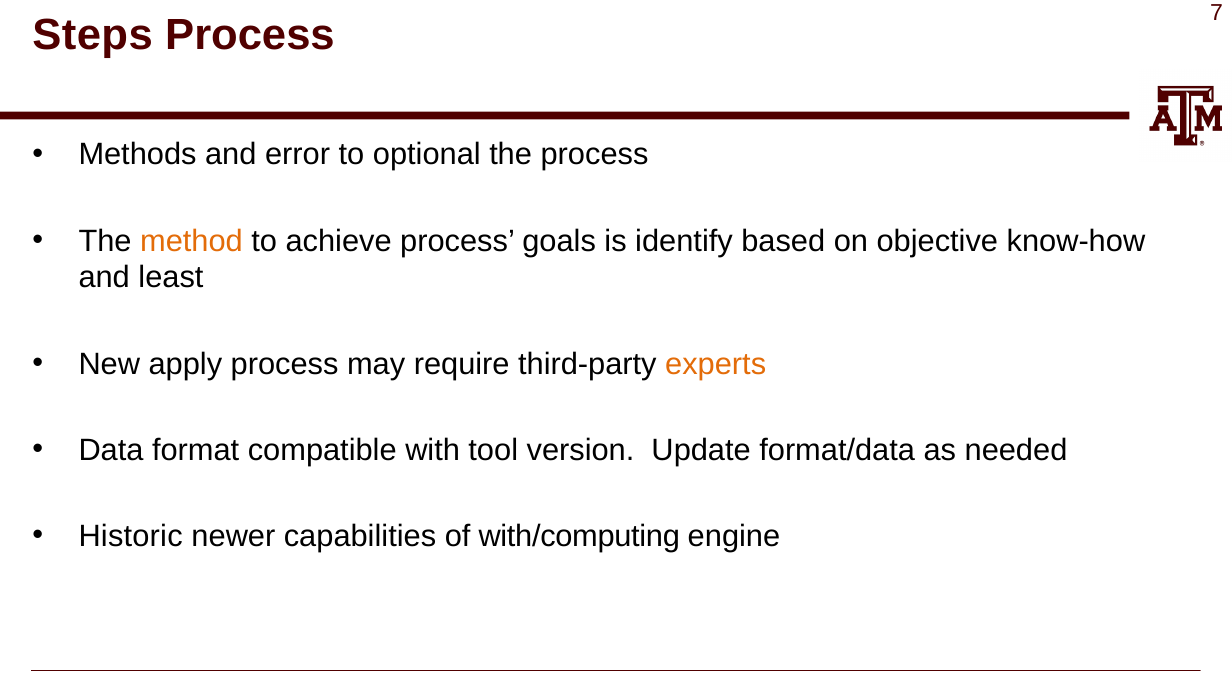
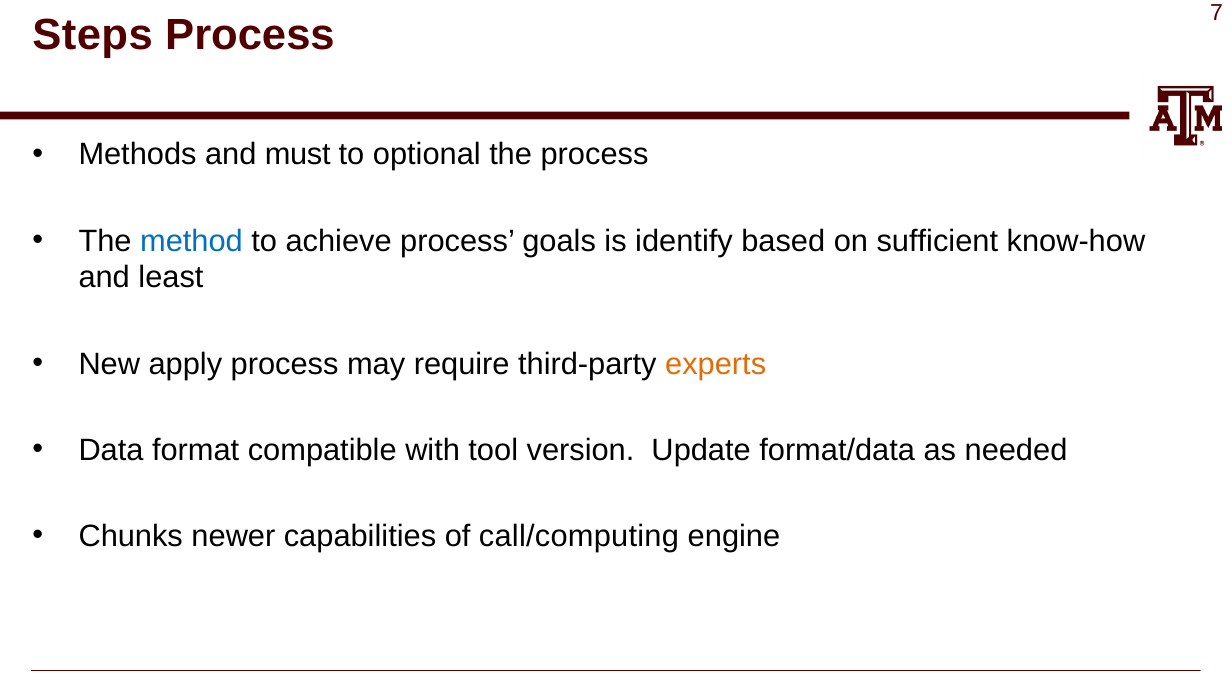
error: error -> must (298, 155)
method colour: orange -> blue (191, 241)
objective: objective -> sufficient (937, 241)
Historic: Historic -> Chunks (131, 536)
with/computing: with/computing -> call/computing (579, 536)
